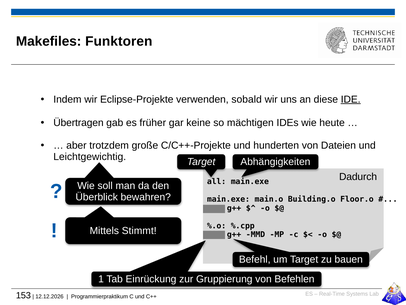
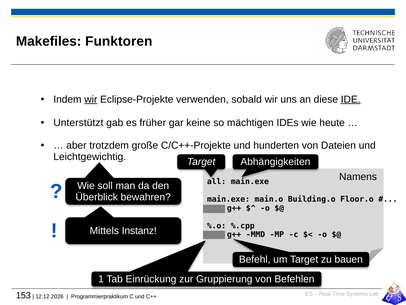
wir underline: none -> present (91, 99)
Übertragen: Übertragen -> Unterstützt (78, 123)
Dadurch: Dadurch -> Namens (358, 176)
Stimmt: Stimmt -> Instanz (139, 230)
